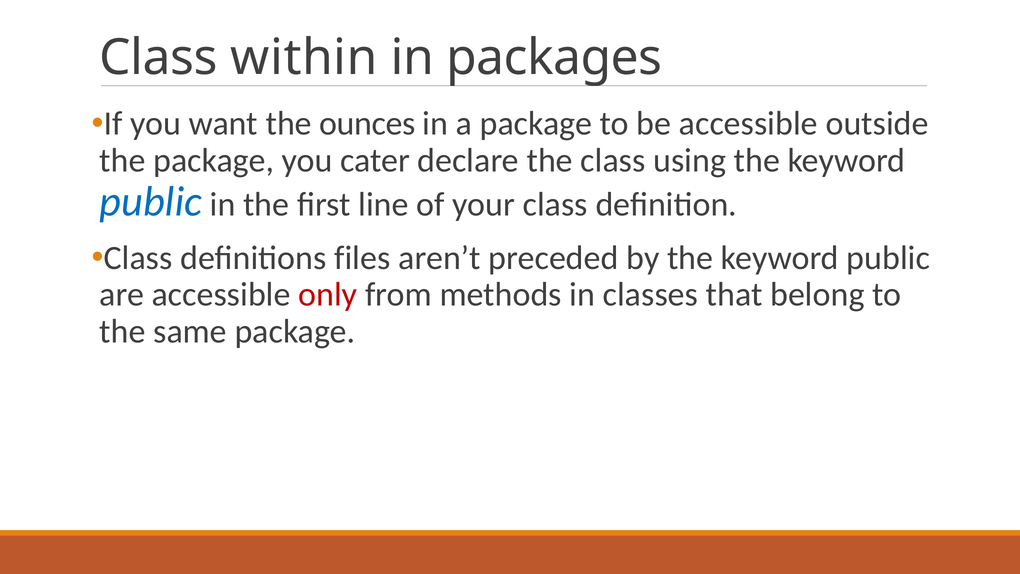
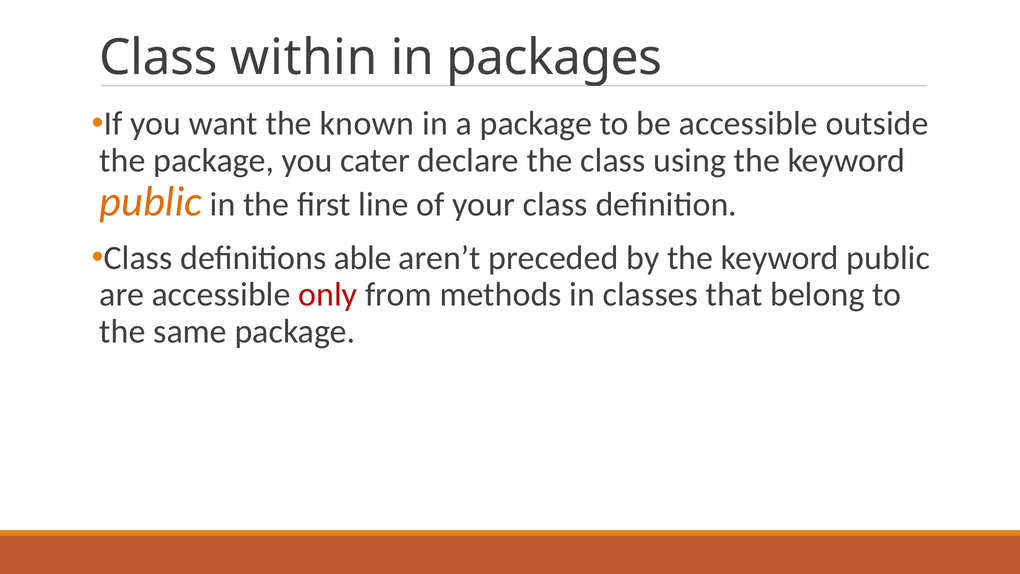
ounces: ounces -> known (367, 124)
public colour: blue -> orange (151, 202)
files: files -> able (363, 258)
